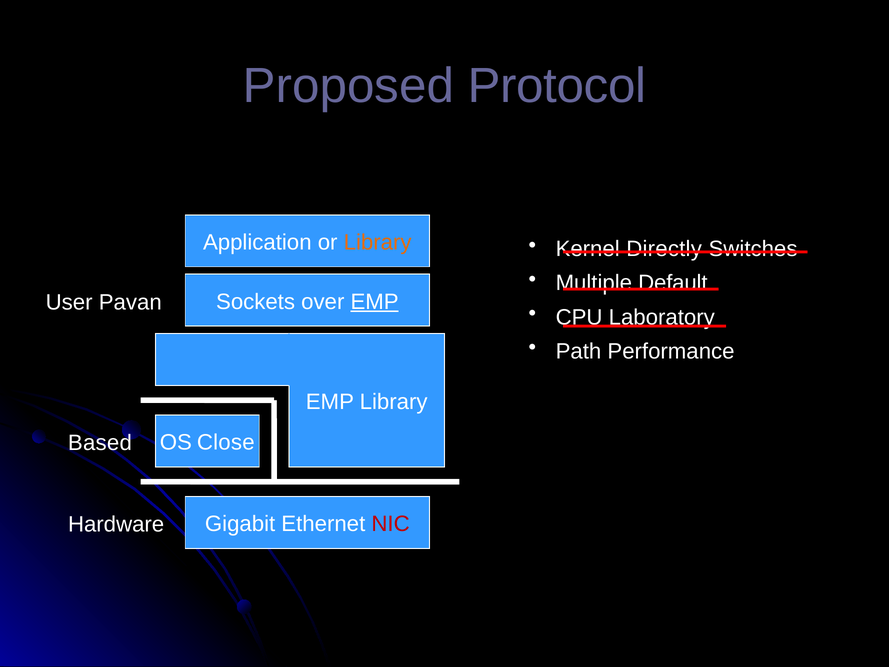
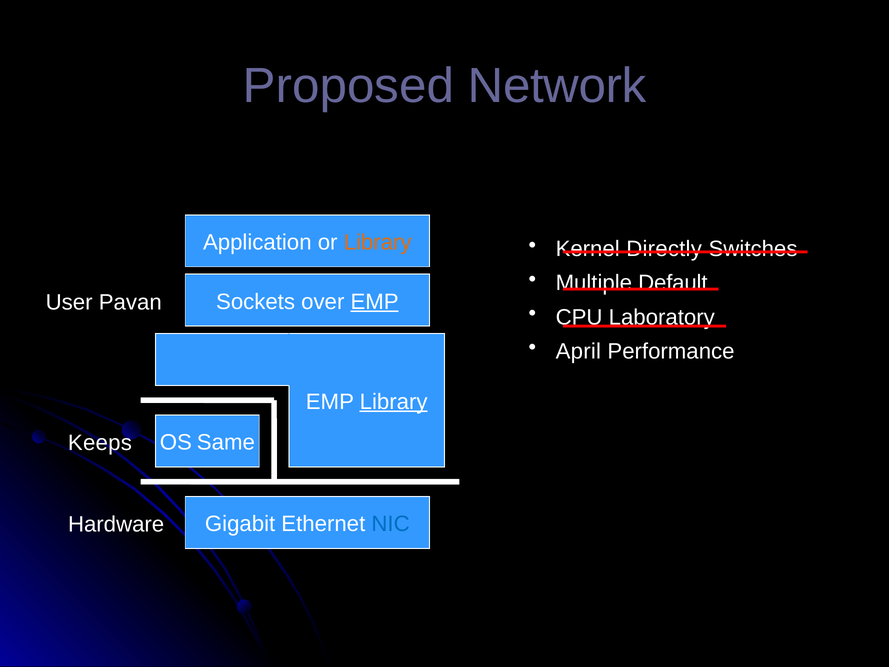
Protocol: Protocol -> Network (557, 86)
Path: Path -> April (578, 351)
Library underline: none -> present (394, 402)
Close: Close -> Same (226, 442)
Based: Based -> Keeps (100, 443)
NIC colour: red -> blue (391, 524)
